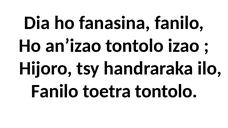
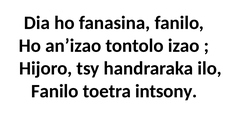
toetra tontolo: tontolo -> intsony (166, 91)
